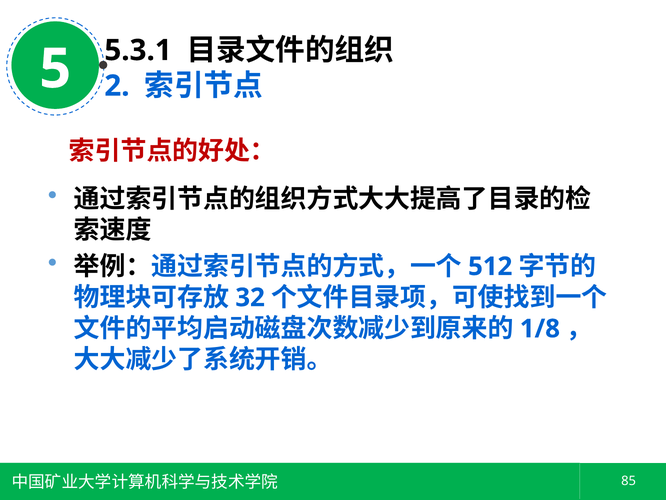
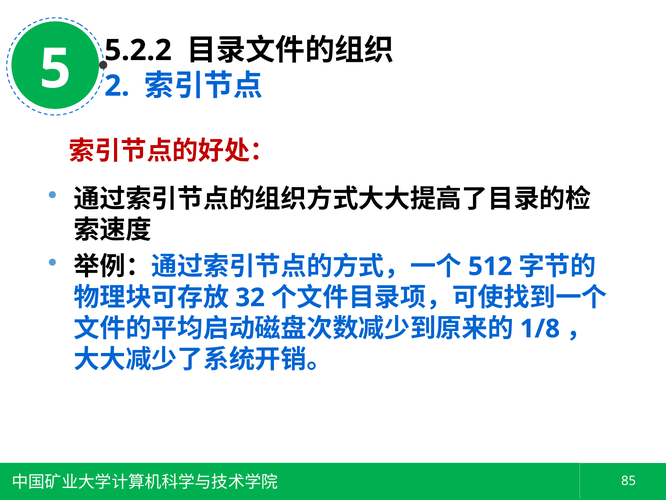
5.3.1: 5.3.1 -> 5.2.2 (138, 50)
